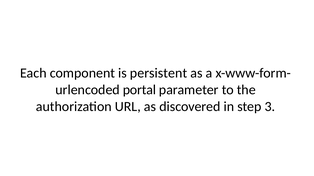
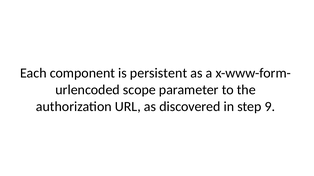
portal: portal -> scope (139, 90)
3: 3 -> 9 (270, 107)
